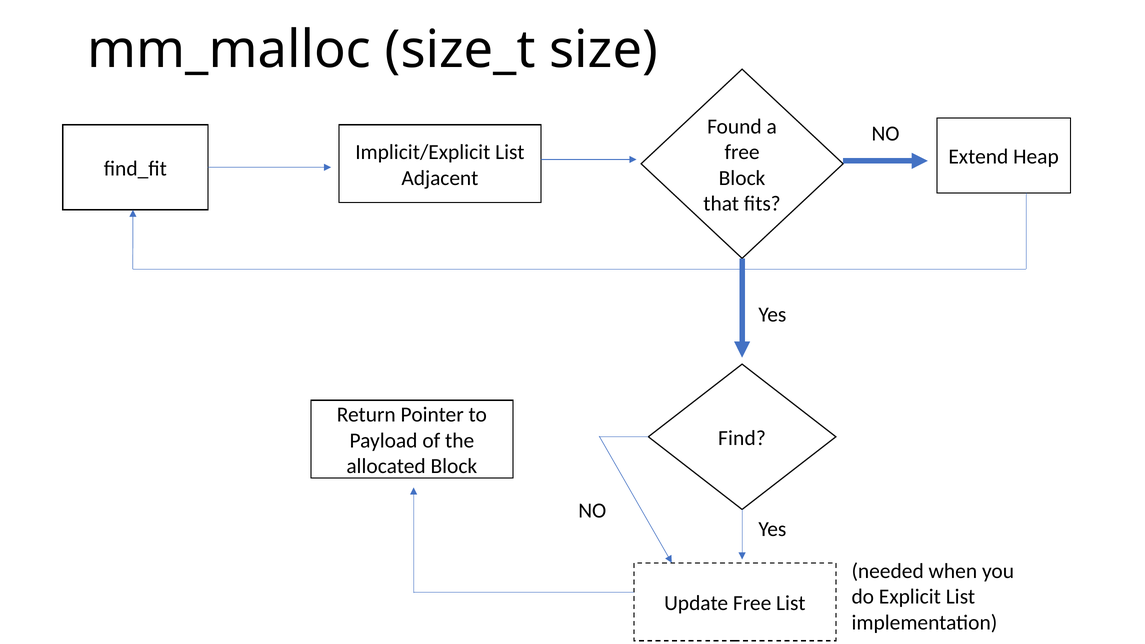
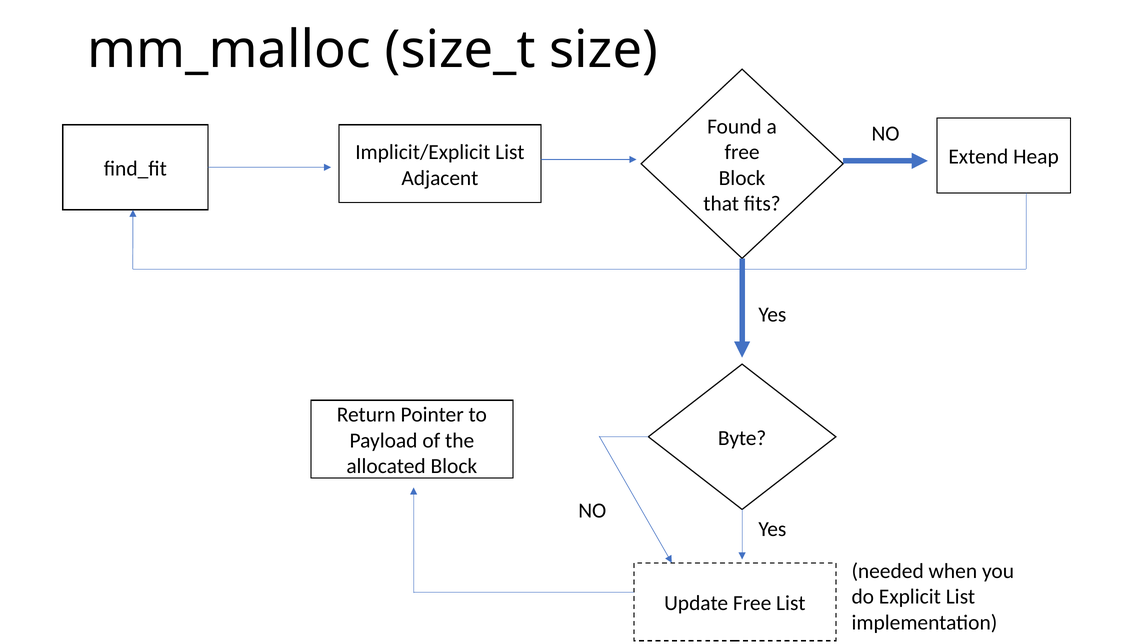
Find: Find -> Byte (742, 438)
